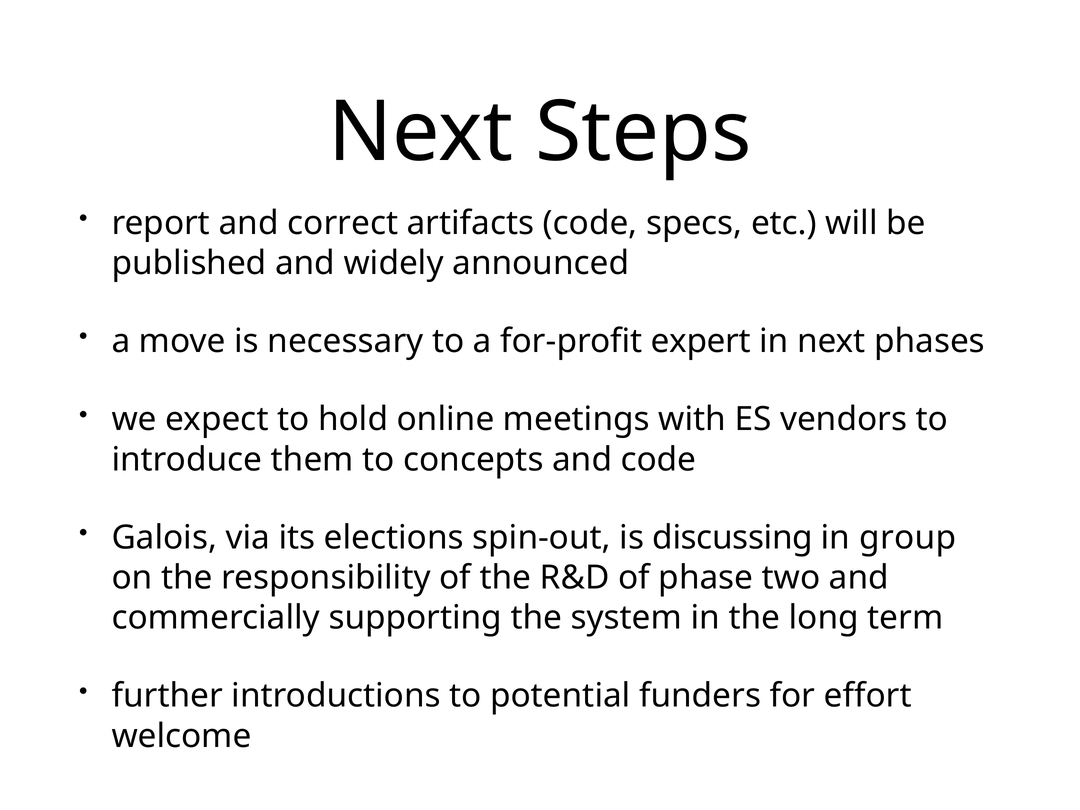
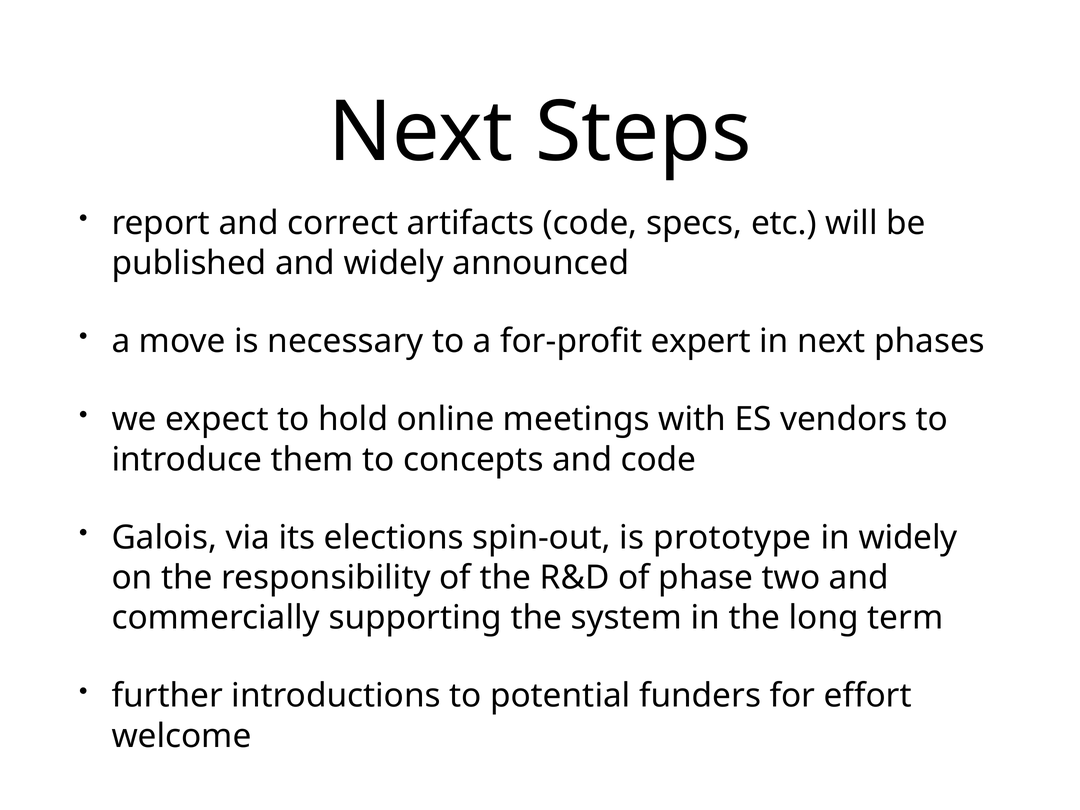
discussing: discussing -> prototype (732, 538)
in group: group -> widely (908, 538)
